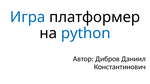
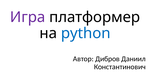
Игра colour: blue -> purple (28, 17)
